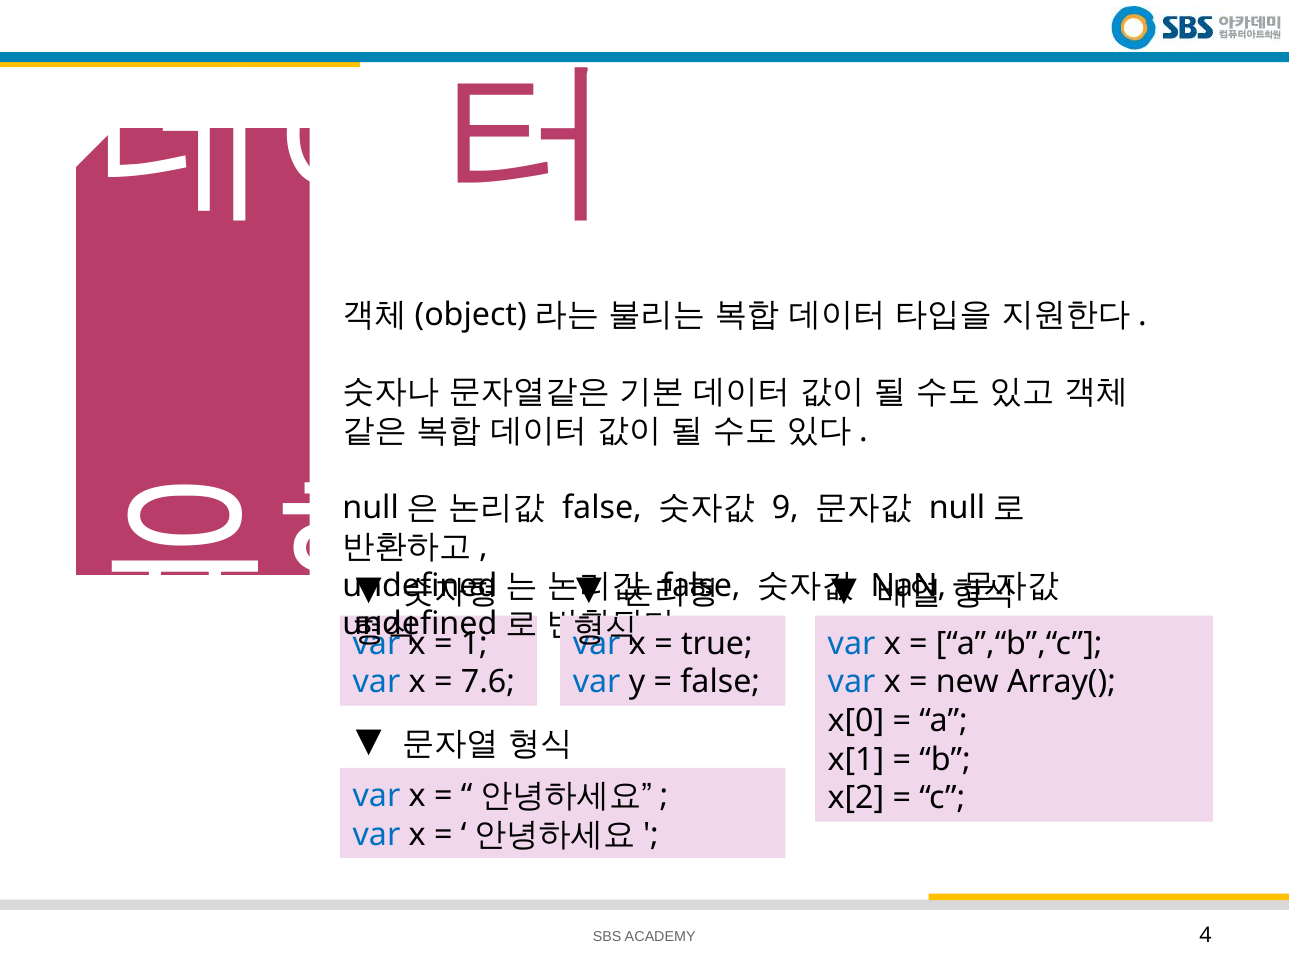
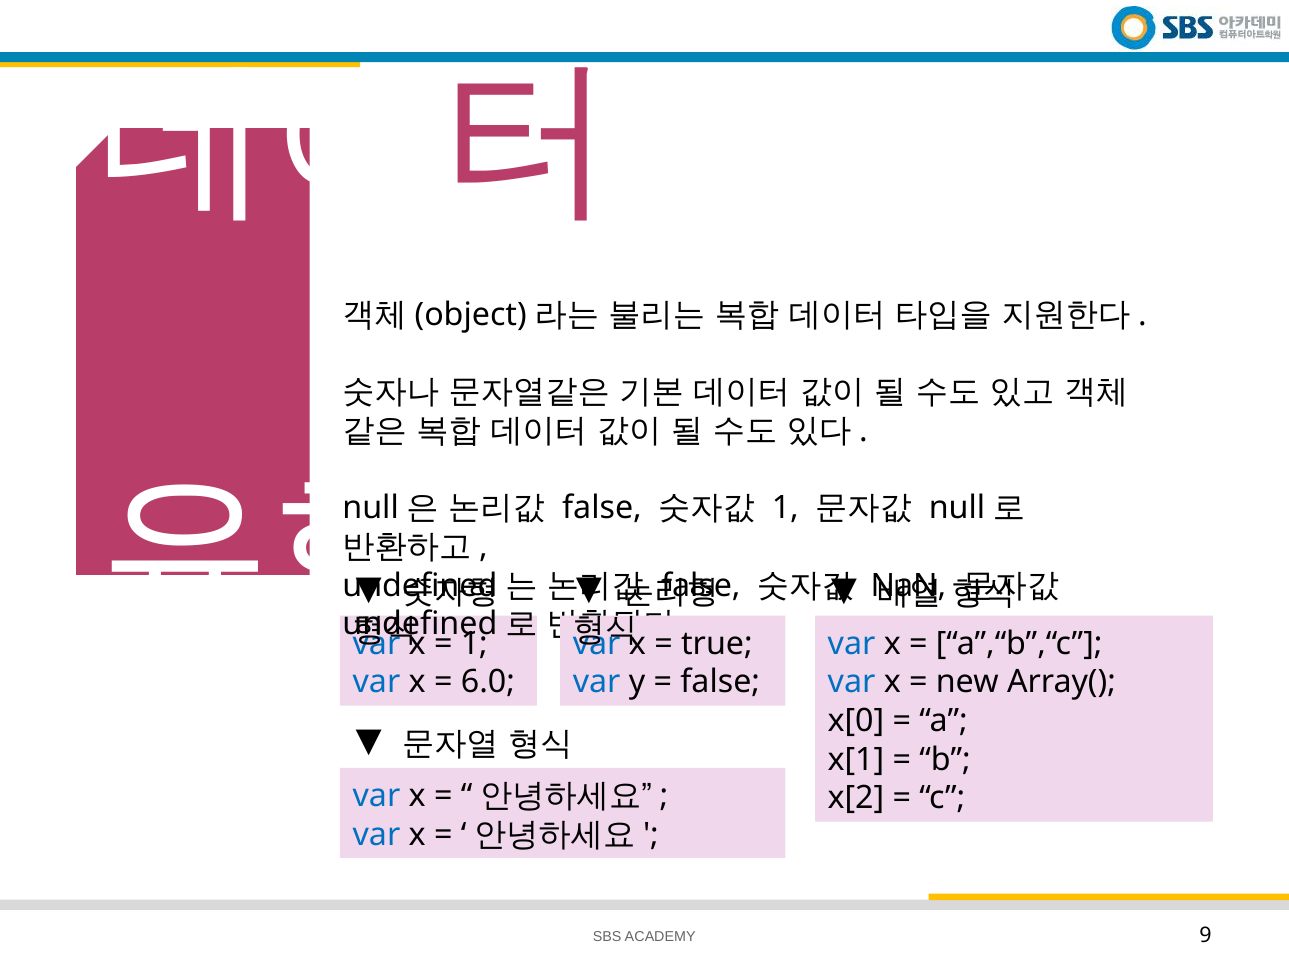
9: 9 -> 1 (785, 508)
7.6: 7.6 -> 6.0 (488, 682)
4: 4 -> 9 (1206, 935)
